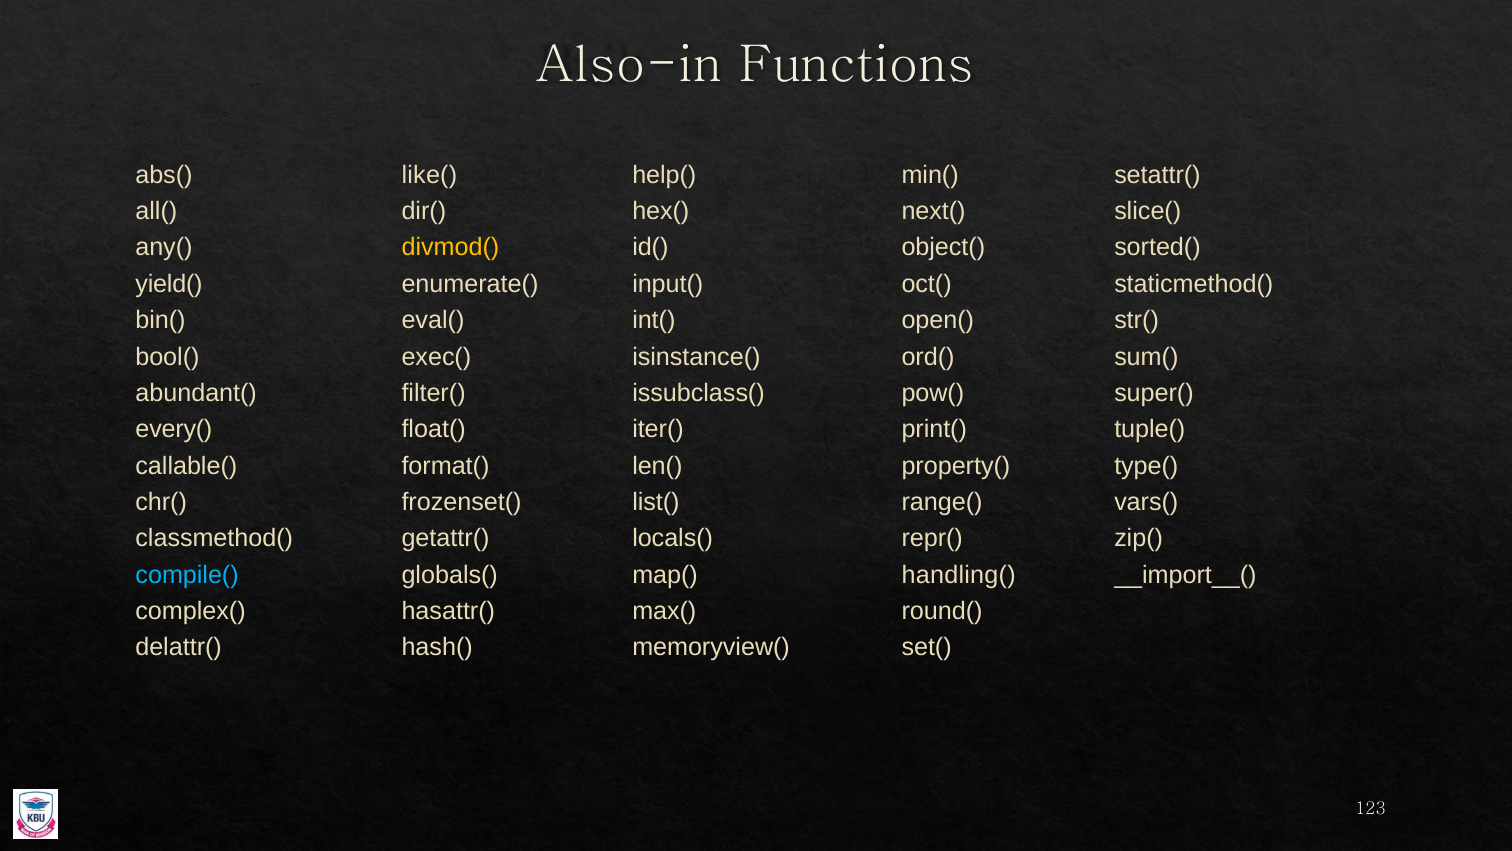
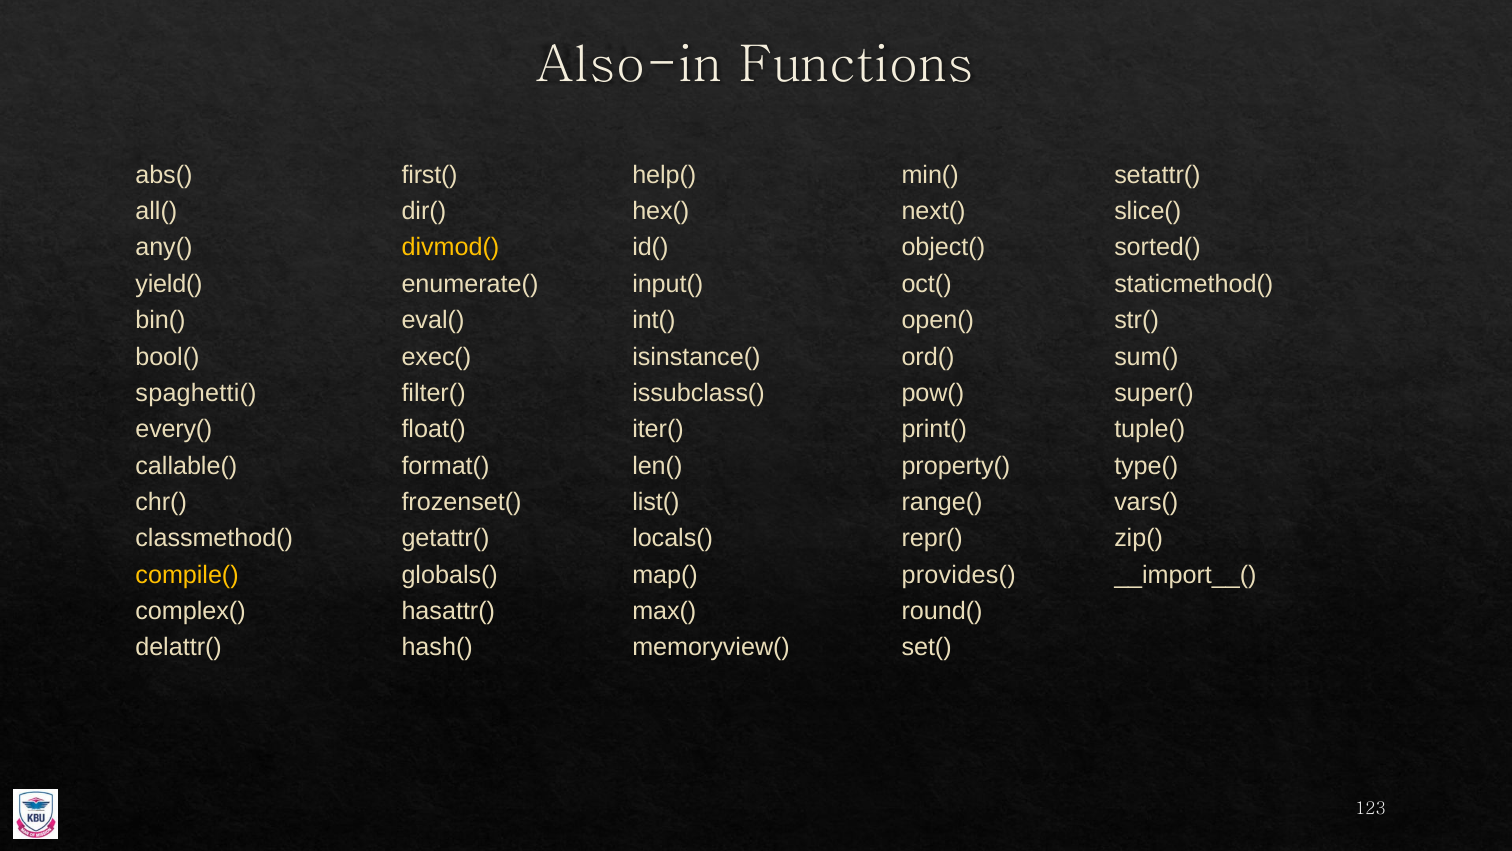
like(: like( -> first( (430, 175)
abundant(: abundant( -> spaghetti( (196, 393)
compile( colour: light blue -> yellow (187, 575)
handling(: handling( -> provides( (959, 575)
